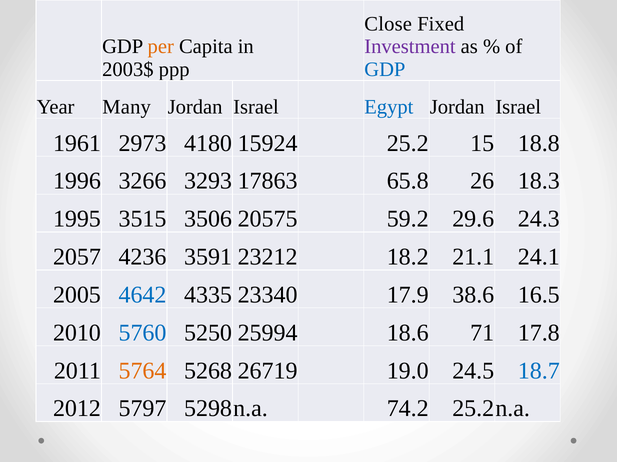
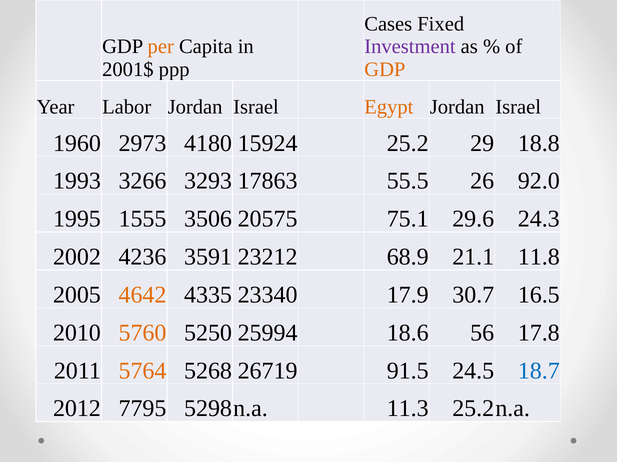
Close: Close -> Cases (388, 24)
2003$: 2003$ -> 2001$ (128, 69)
GDP colour: blue -> orange (385, 69)
Many: Many -> Labor (127, 107)
Egypt colour: blue -> orange (389, 107)
1961: 1961 -> 1960 (77, 143)
15: 15 -> 29 (482, 143)
1996: 1996 -> 1993 (77, 181)
65.8: 65.8 -> 55.5 (408, 181)
18.3: 18.3 -> 92.0 (539, 181)
3515: 3515 -> 1555 (142, 219)
59.2: 59.2 -> 75.1 (408, 219)
2057: 2057 -> 2002 (77, 257)
18.2: 18.2 -> 68.9 (408, 257)
24.1: 24.1 -> 11.8 (539, 257)
4642 colour: blue -> orange (142, 295)
38.6: 38.6 -> 30.7 (473, 295)
5760 colour: blue -> orange (142, 333)
71: 71 -> 56 (482, 333)
19.0: 19.0 -> 91.5 (408, 371)
5797: 5797 -> 7795 (142, 409)
74.2: 74.2 -> 11.3 (408, 409)
